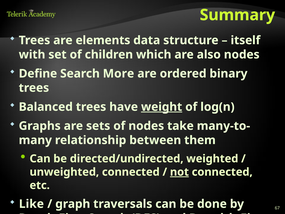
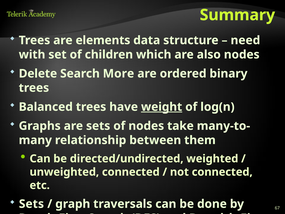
itself: itself -> need (245, 40)
Define: Define -> Delete (38, 73)
not underline: present -> none (179, 172)
Like: Like -> Sets (31, 204)
